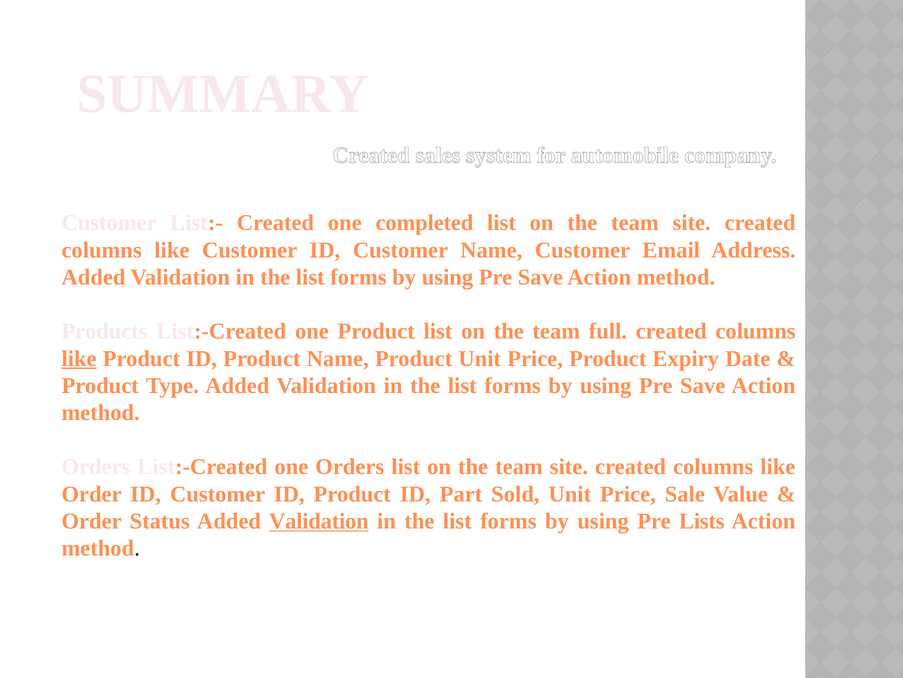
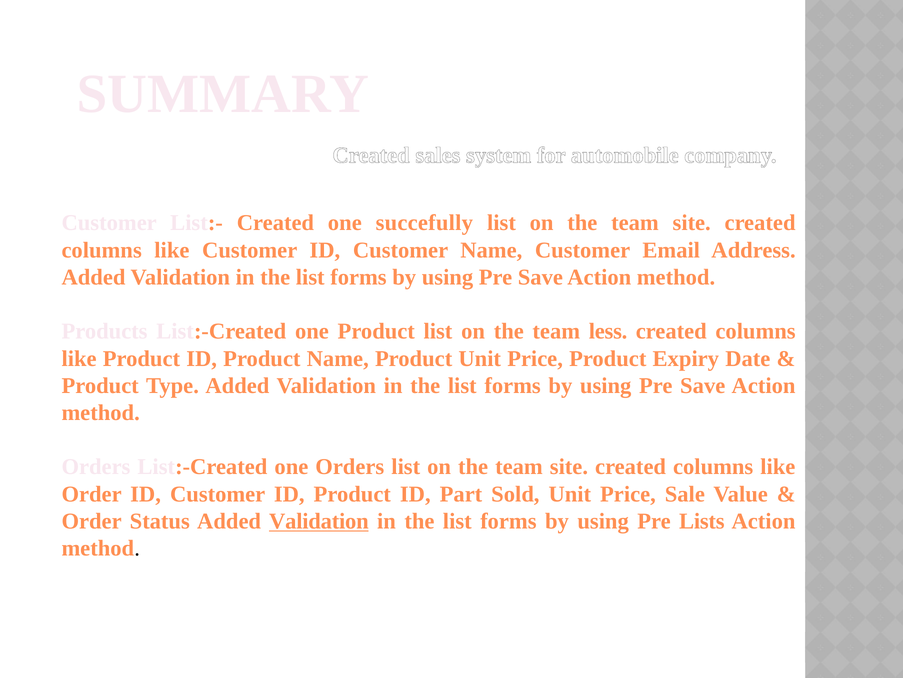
completed: completed -> succefully (424, 223)
full: full -> less (608, 331)
like underline: present -> none (79, 358)
